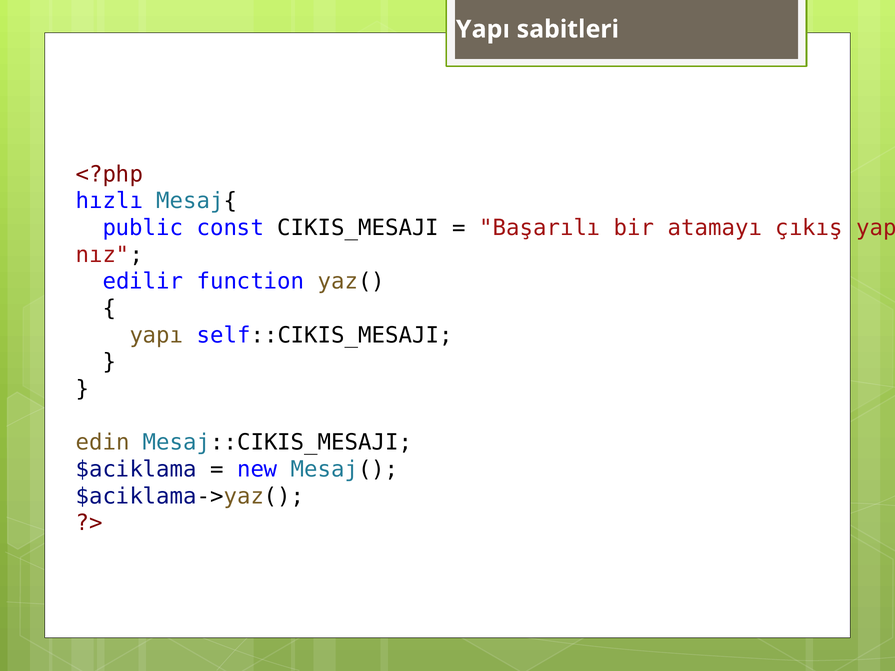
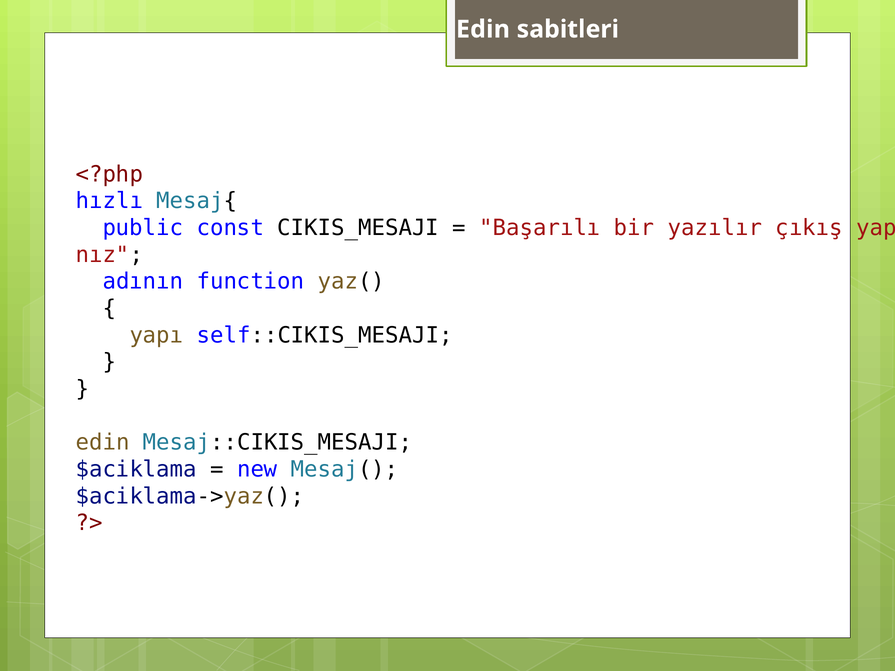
Yapı: Yapı -> Edin (483, 29)
atamayı: atamayı -> yazılır (715, 228)
edilir: edilir -> adının (143, 282)
